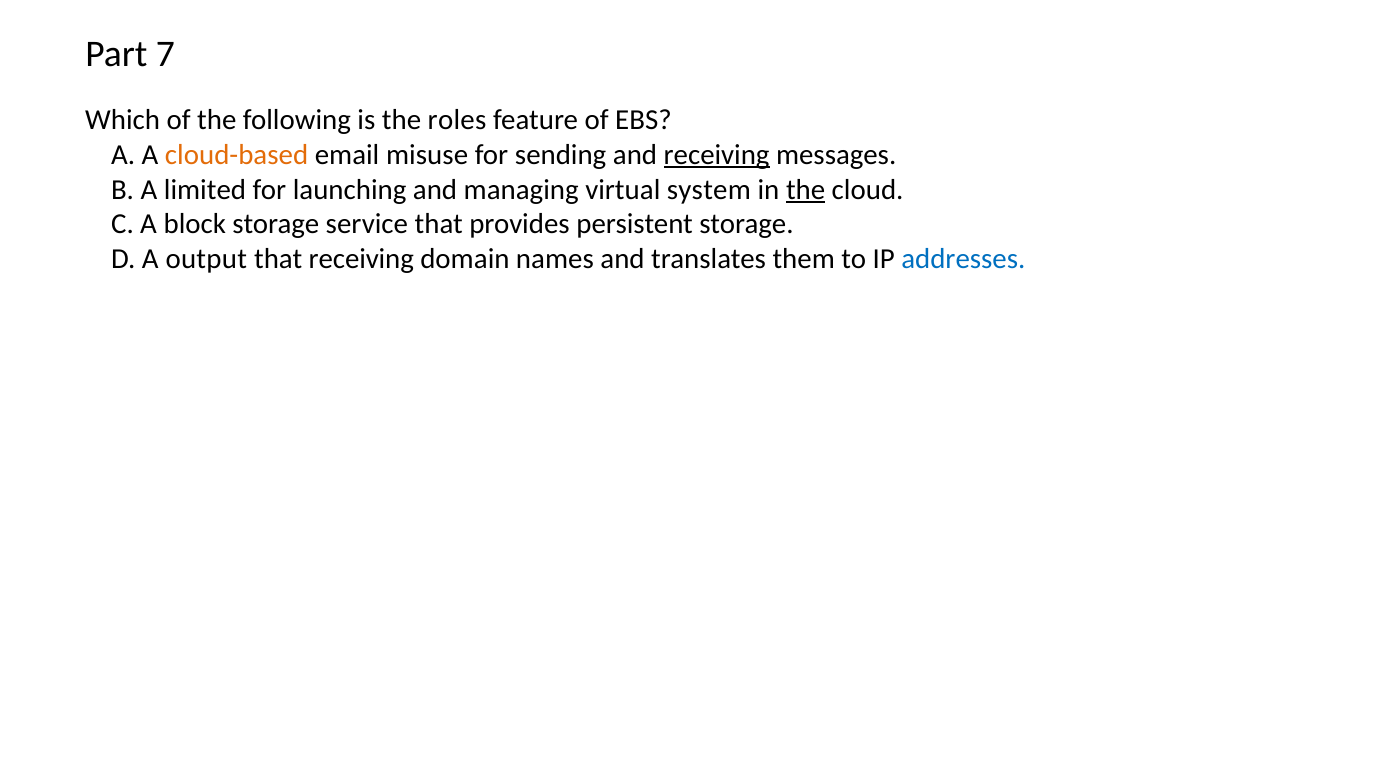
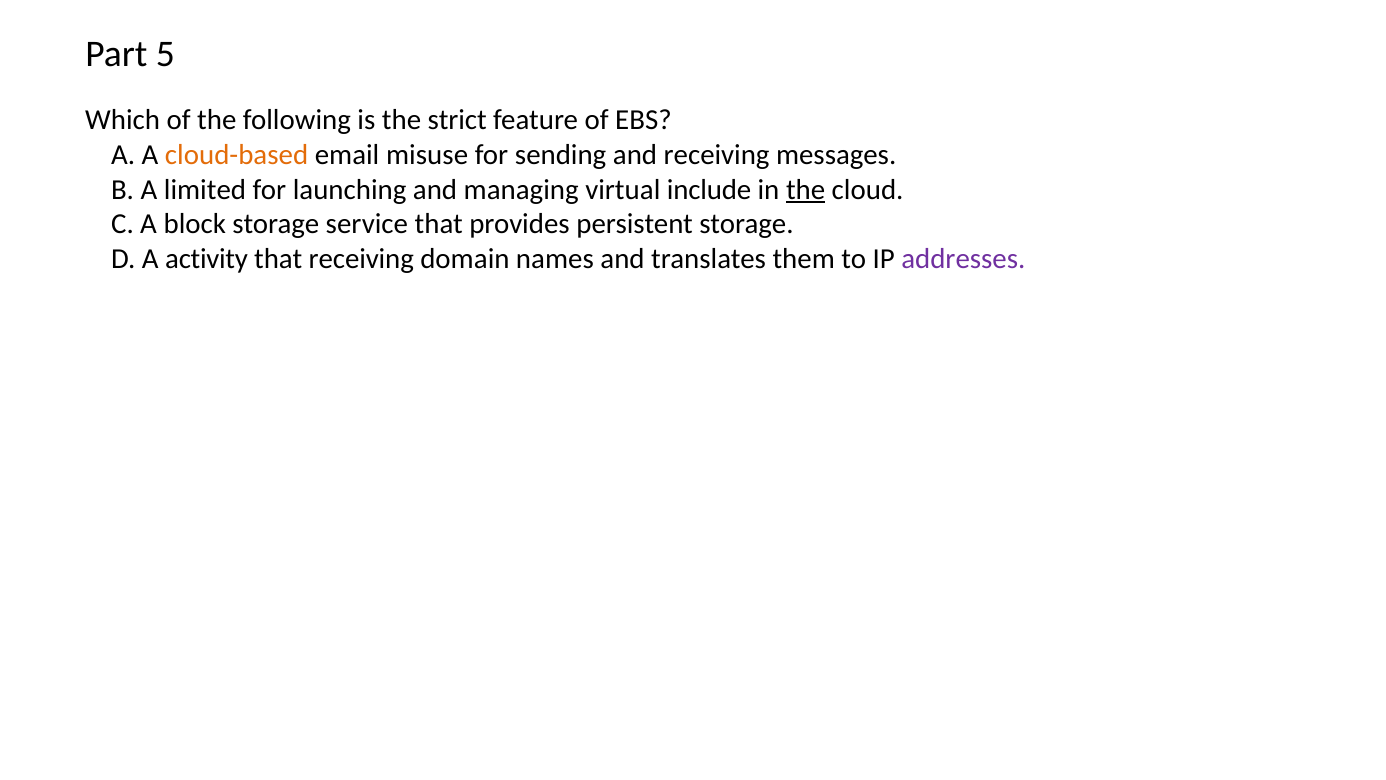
7: 7 -> 5 (165, 54)
roles: roles -> strict (457, 120)
receiving underline: present -> none (717, 155)
system: system -> include (709, 189)
output: output -> activity (207, 259)
addresses colour: blue -> purple (963, 259)
